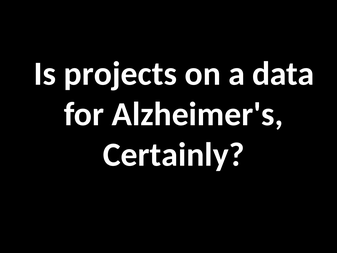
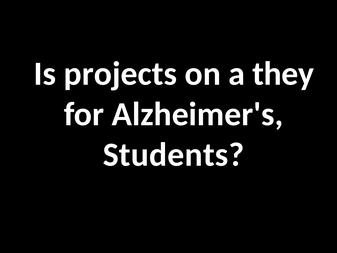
data: data -> they (283, 74)
Certainly: Certainly -> Students (173, 155)
